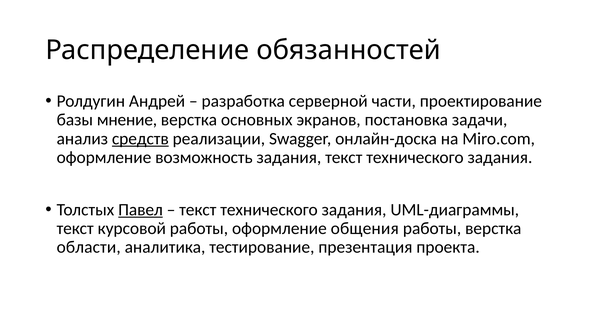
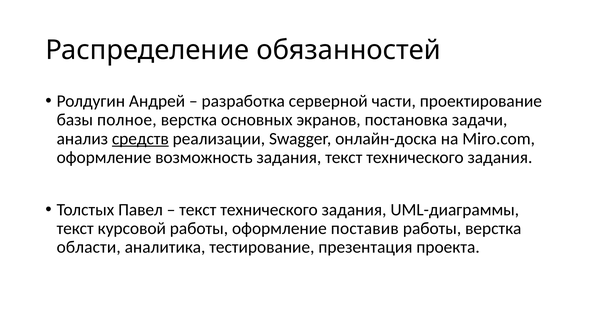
мнение: мнение -> полное (127, 120)
Павел underline: present -> none (141, 209)
общения: общения -> поставив (365, 228)
